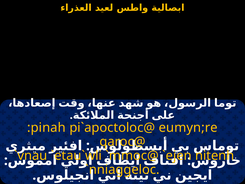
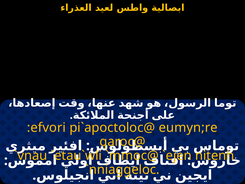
:pinah: :pinah -> :efvori (46, 127)
